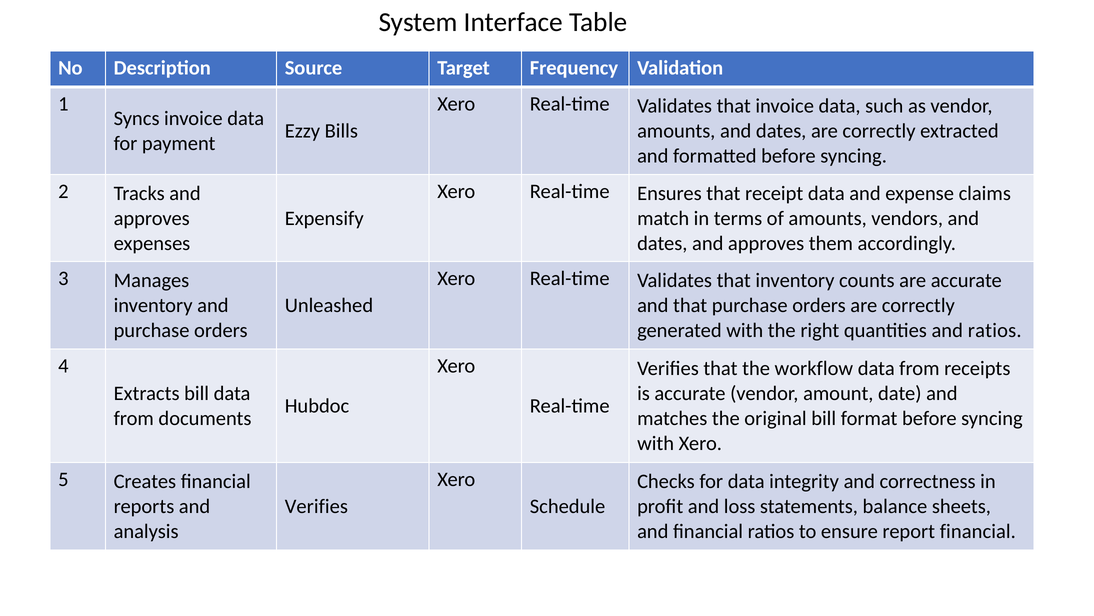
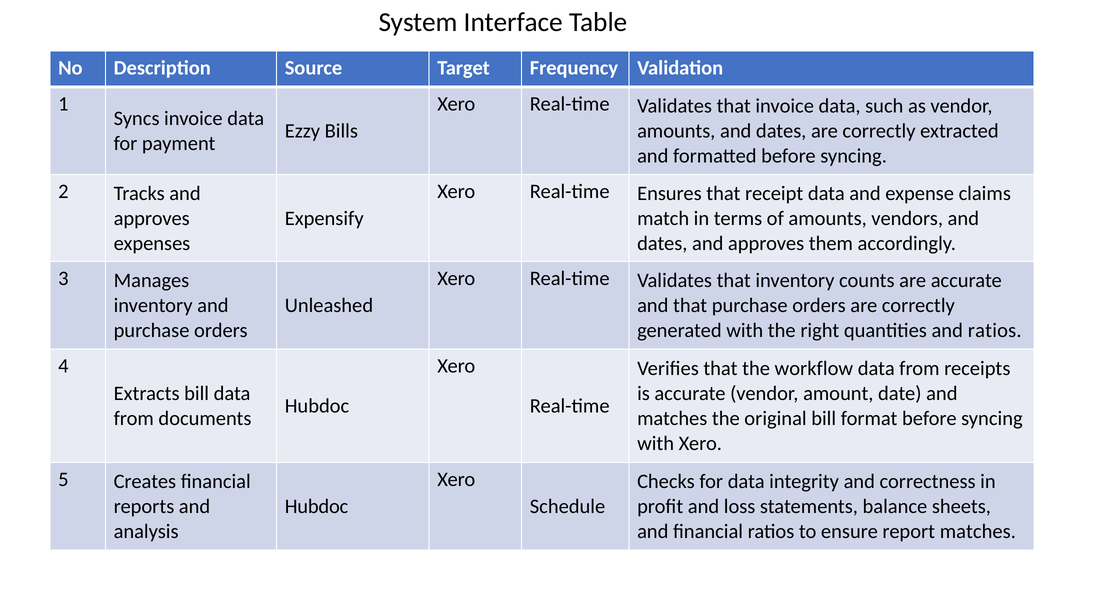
Verifies: Verifies -> Hubdoc (317, 506)
report financial: financial -> matches (978, 531)
